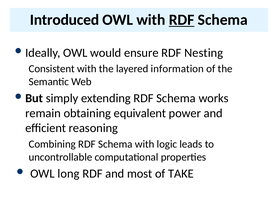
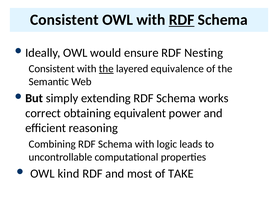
Introduced: Introduced -> Consistent (64, 20)
the underline: none -> present (106, 69)
information: information -> equivalence (177, 69)
remain: remain -> correct (43, 113)
long: long -> kind (69, 173)
